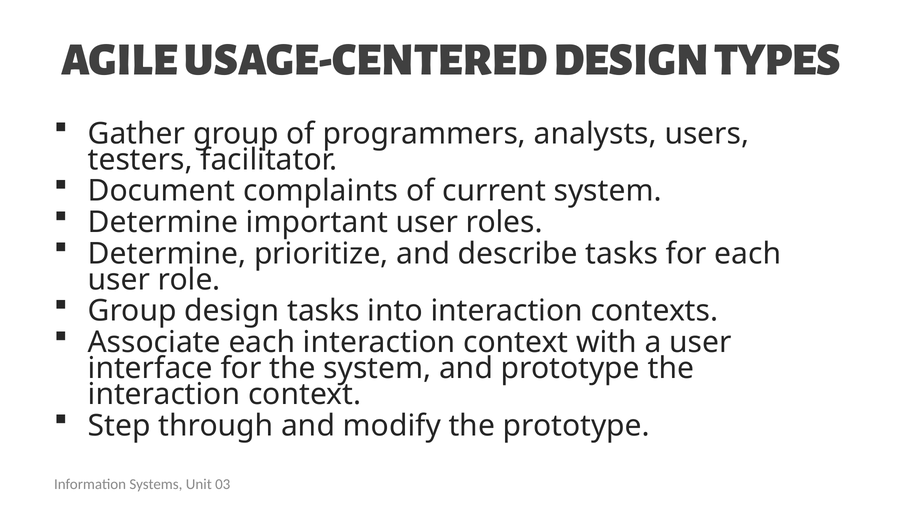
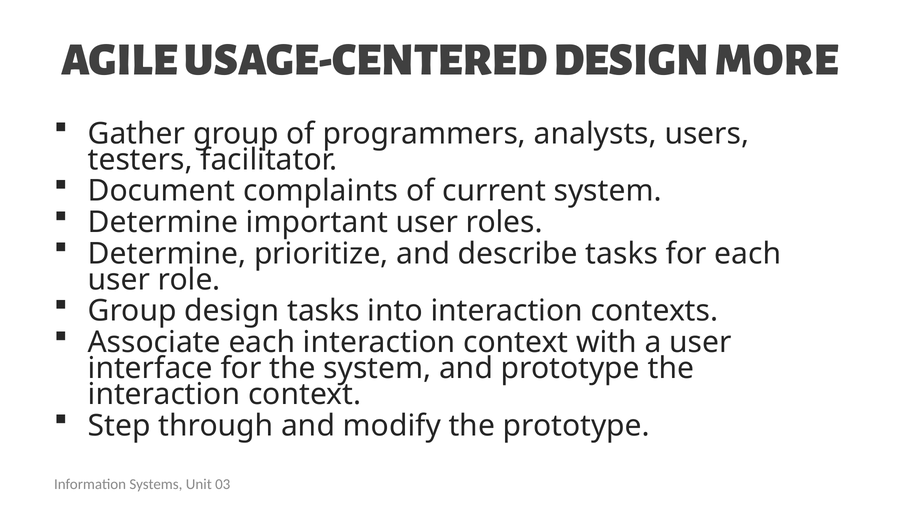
TYPES: TYPES -> MORE (777, 59)
